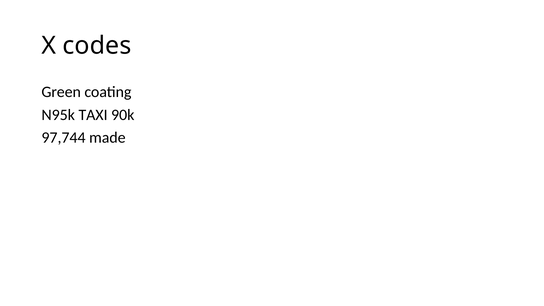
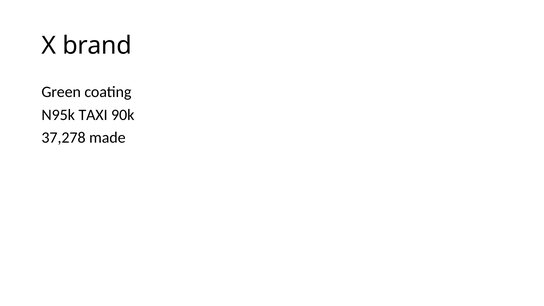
codes: codes -> brand (97, 46)
97,744: 97,744 -> 37,278 (64, 138)
